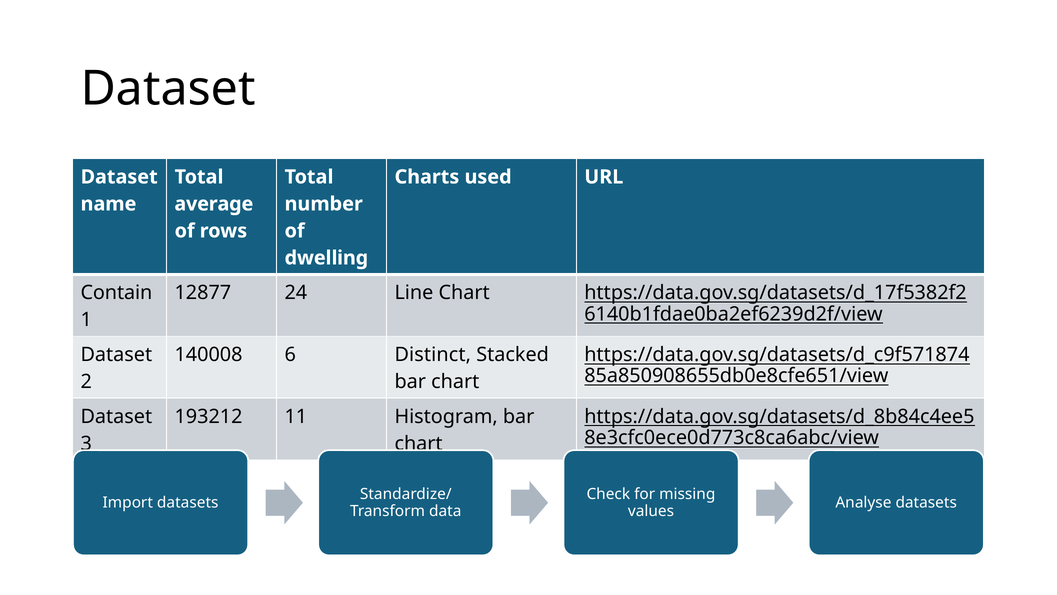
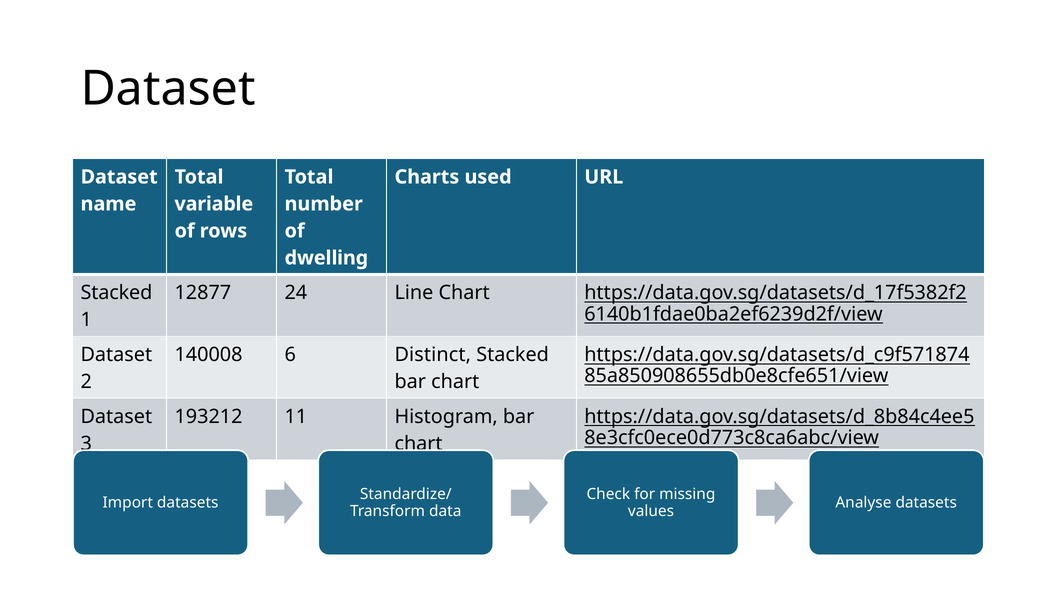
average: average -> variable (214, 204)
Contain: Contain -> Stacked (116, 293)
